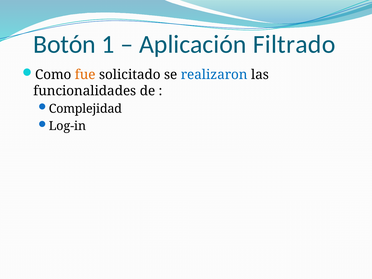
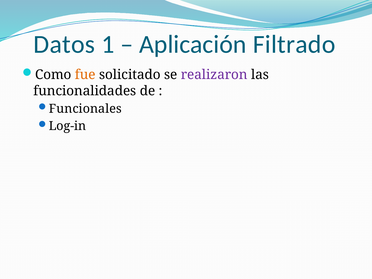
Botón: Botón -> Datos (64, 44)
realizaron colour: blue -> purple (214, 75)
Complejidad: Complejidad -> Funcionales (85, 109)
